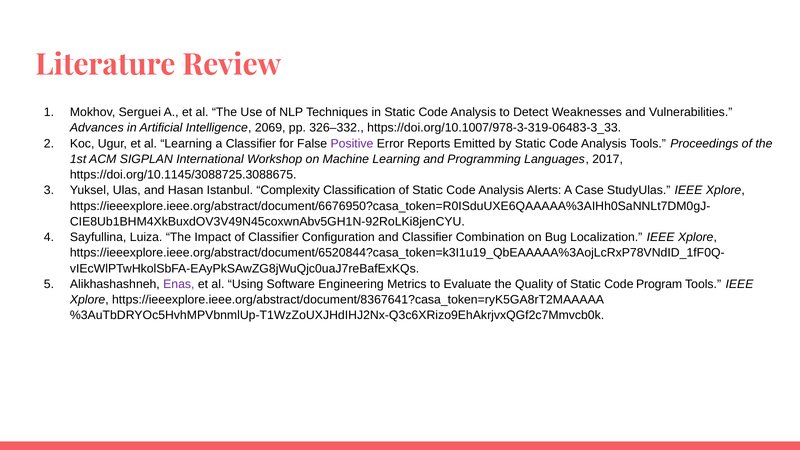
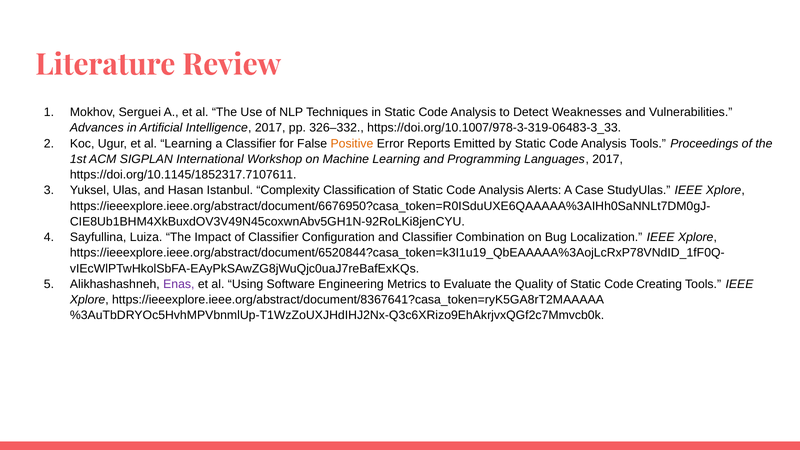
Intelligence 2069: 2069 -> 2017 (270, 128)
Positive colour: purple -> orange (352, 144)
https://doi.org/10.1145/3088725.3088675: https://doi.org/10.1145/3088725.3088675 -> https://doi.org/10.1145/1852317.7107611 (183, 175)
Program: Program -> Creating (659, 284)
